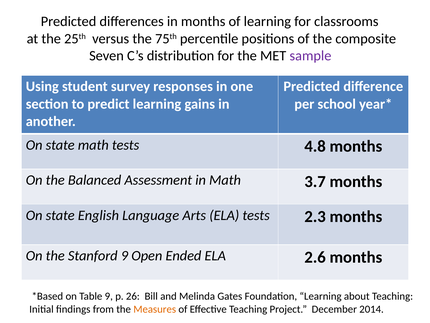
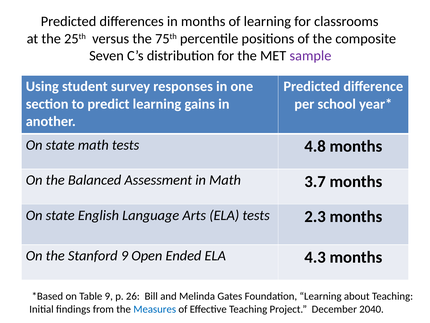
2.6: 2.6 -> 4.3 (315, 257)
Measures colour: orange -> blue (155, 309)
2014: 2014 -> 2040 (372, 309)
